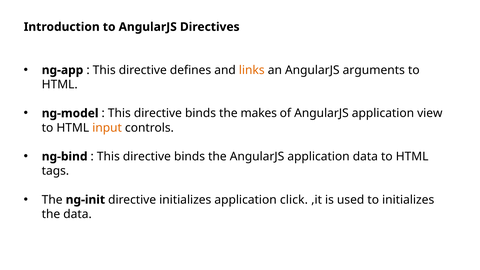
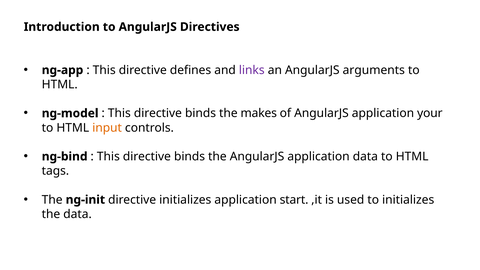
links colour: orange -> purple (252, 70)
view: view -> your (430, 113)
click: click -> start (294, 200)
